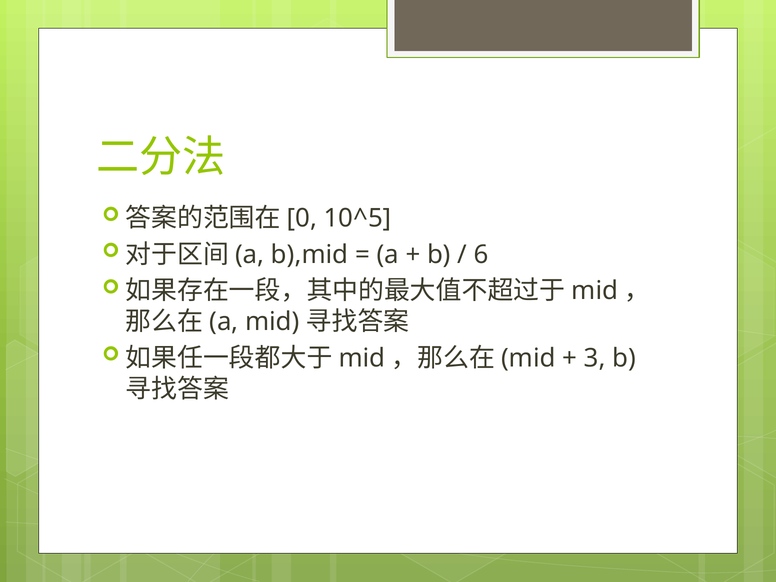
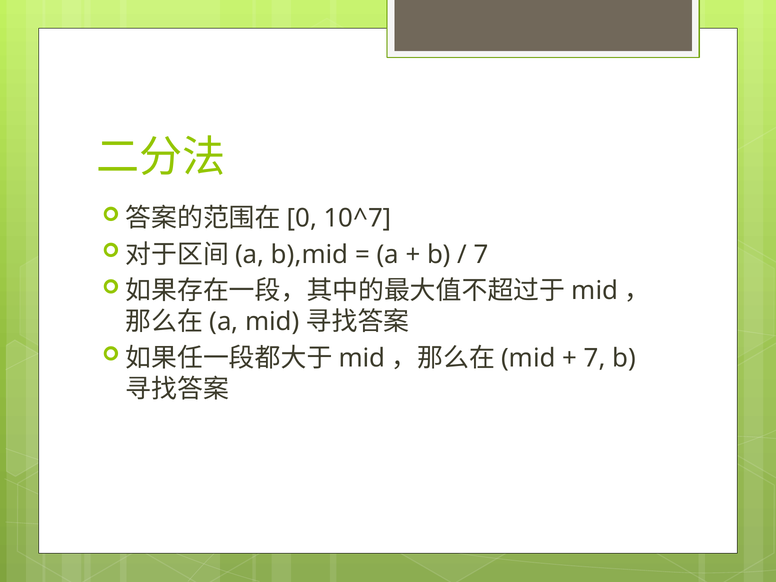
10^5: 10^5 -> 10^7 (358, 218)
6: 6 -> 7 (481, 255)
3: 3 -> 7 (595, 358)
